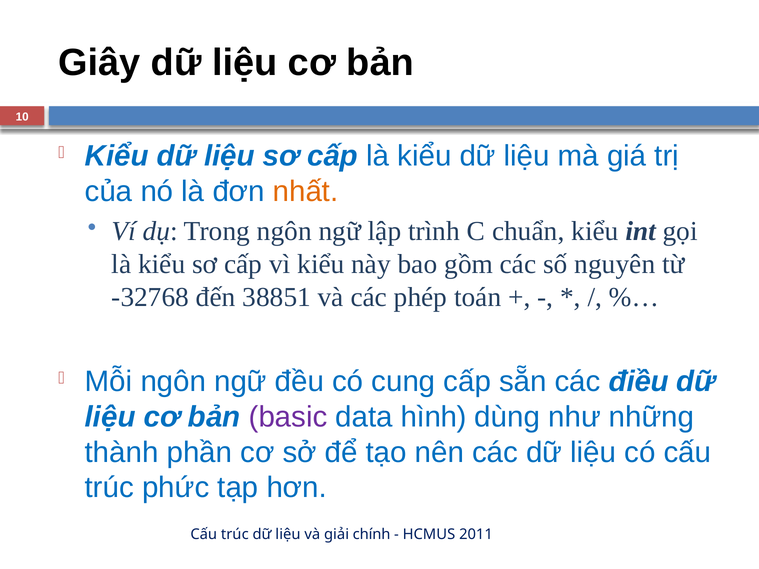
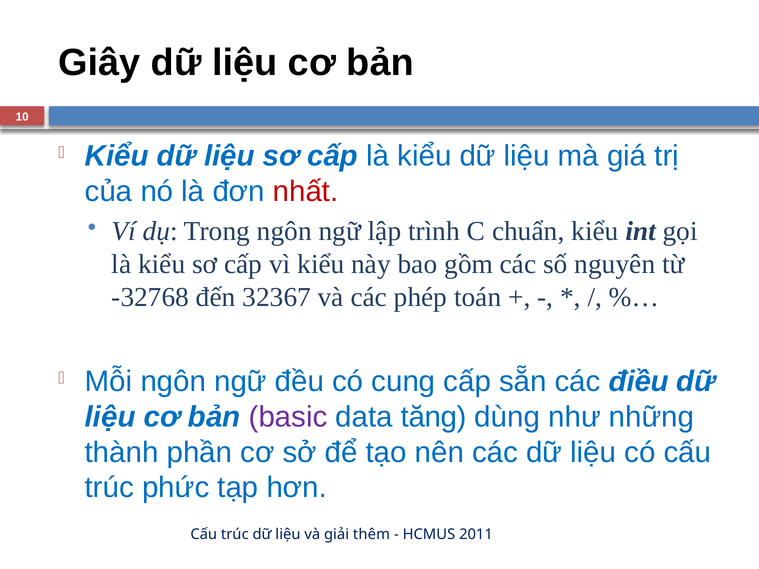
nhất colour: orange -> red (306, 192)
38851: 38851 -> 32367 (277, 297)
hình: hình -> tăng (434, 417)
chính: chính -> thêm (371, 535)
